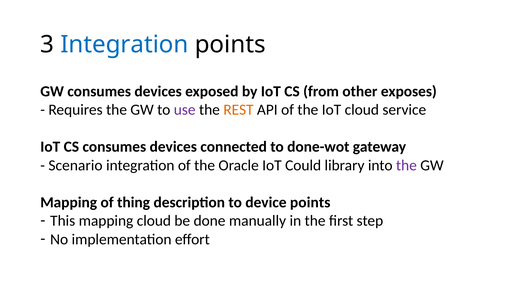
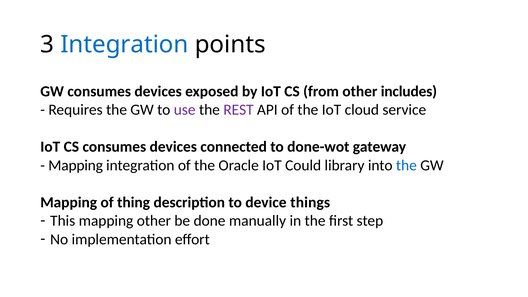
exposes: exposes -> includes (409, 91)
REST colour: orange -> purple (238, 110)
Scenario: Scenario -> Mapping (76, 165)
the colour: purple -> blue (406, 165)
device points: points -> things (310, 202)
mapping cloud: cloud -> other (154, 221)
